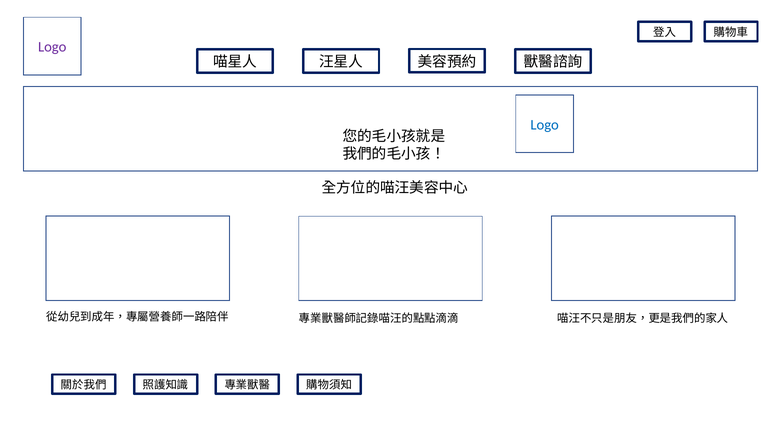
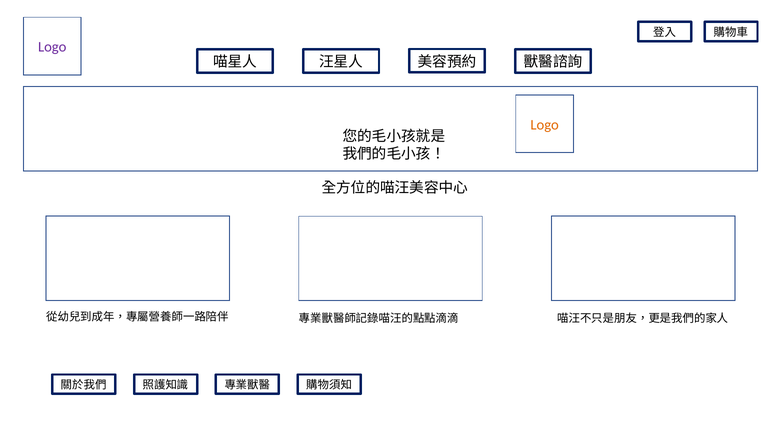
Logo colour: blue -> orange (545, 125)
